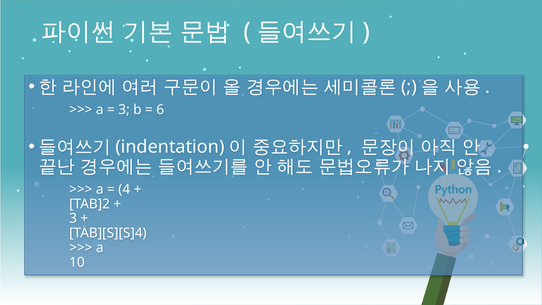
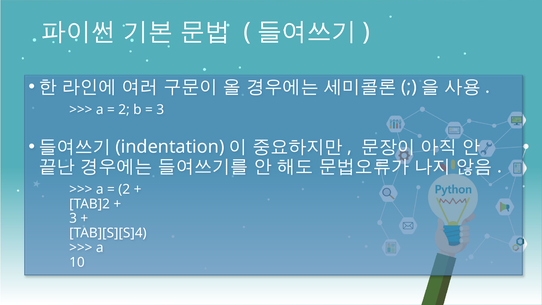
3: 3 -> 2 (124, 110)
6: 6 -> 3 (160, 110)
4: 4 -> 2 (124, 189)
